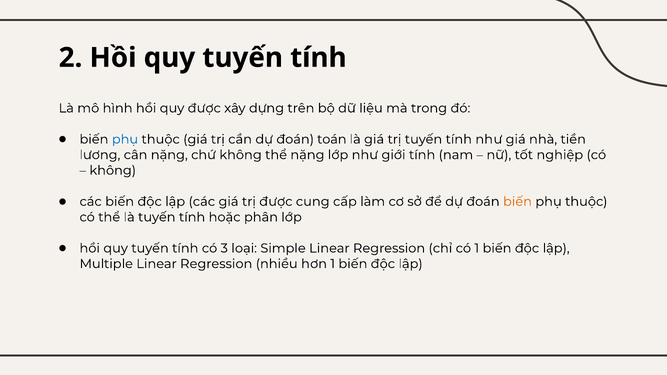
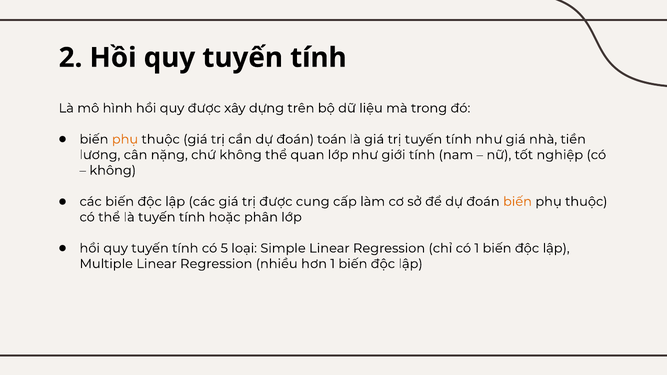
phụ colour: blue -> orange (125, 139)
thể nặng: nặng -> quan (307, 155)
3: 3 -> 5 (224, 248)
